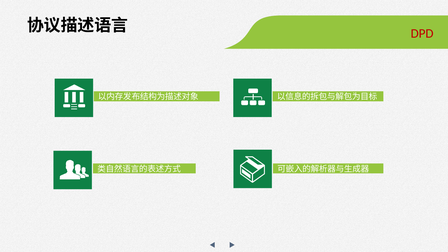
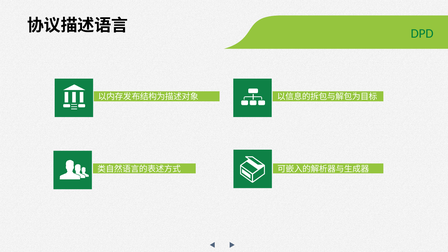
DPD colour: red -> green (422, 33)
